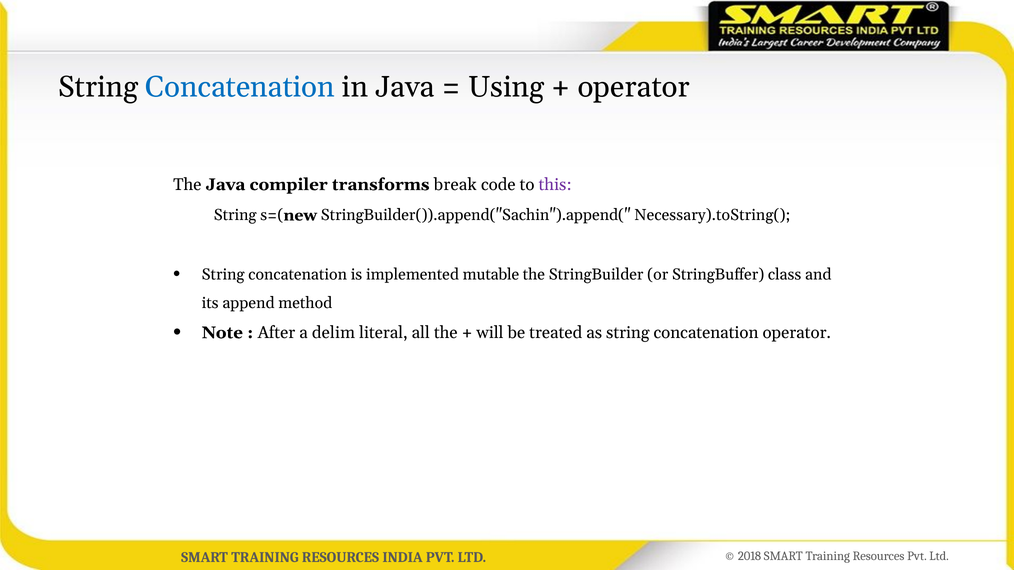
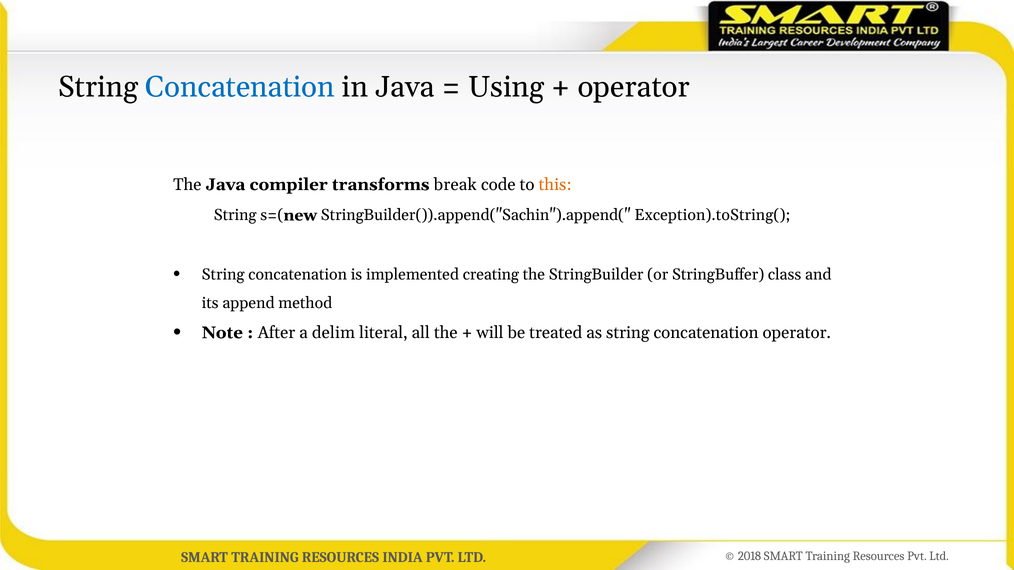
this colour: purple -> orange (555, 185)
Necessary).toString(: Necessary).toString( -> Exception).toString( (712, 215)
mutable: mutable -> creating (491, 275)
